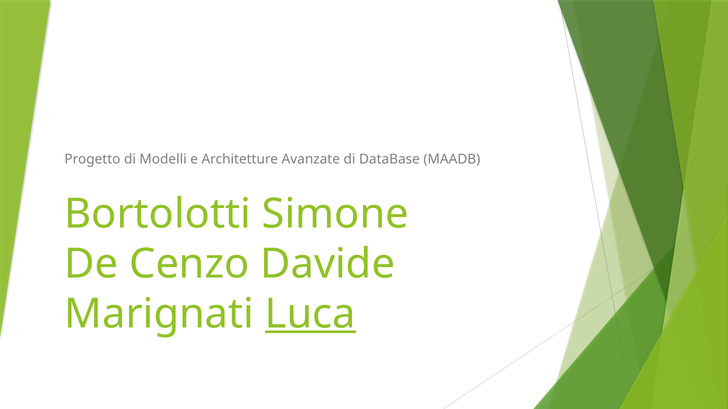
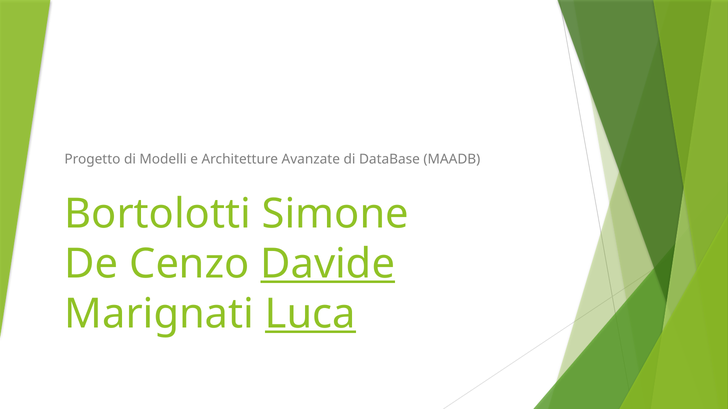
Davide underline: none -> present (328, 264)
